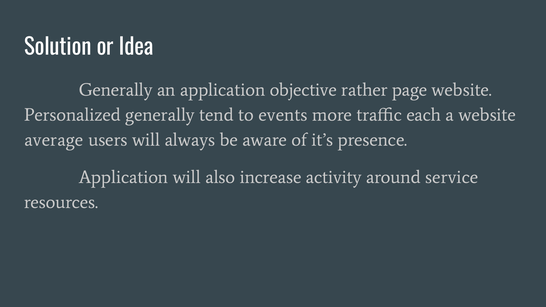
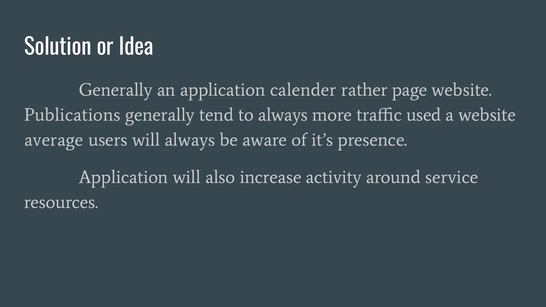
objective: objective -> calender (303, 90)
Personalized: Personalized -> Publications (72, 115)
to events: events -> always (283, 115)
each: each -> used (424, 115)
